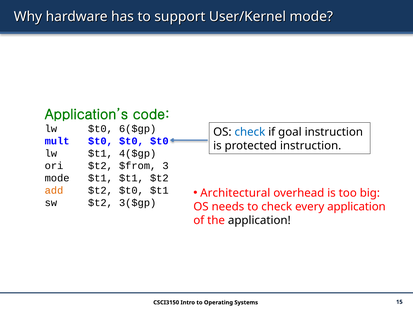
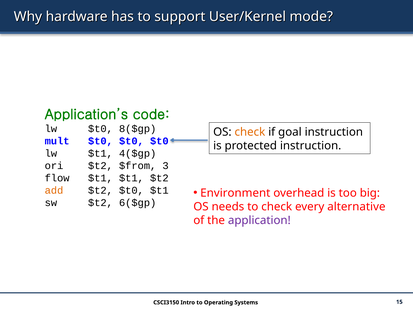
6($gp: 6($gp -> 8($gp (138, 129)
check colour: blue -> orange (250, 132)
mode: mode -> flow (57, 178)
Architectural: Architectural -> Environment (235, 194)
3($gp: 3($gp -> 6($gp (138, 203)
every application: application -> alternative (356, 207)
application colour: black -> purple (259, 221)
